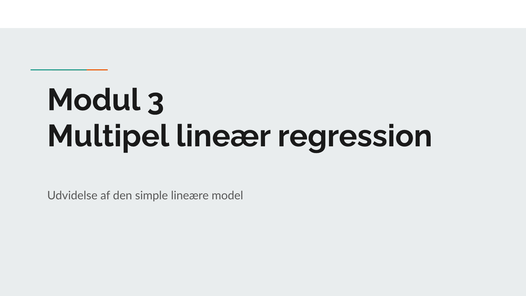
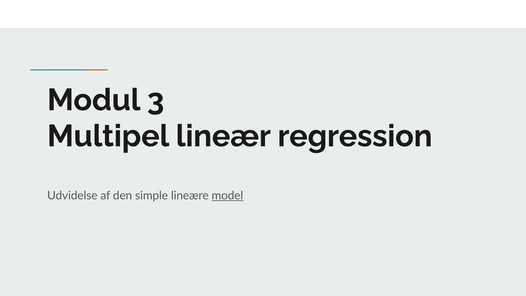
model underline: none -> present (227, 195)
